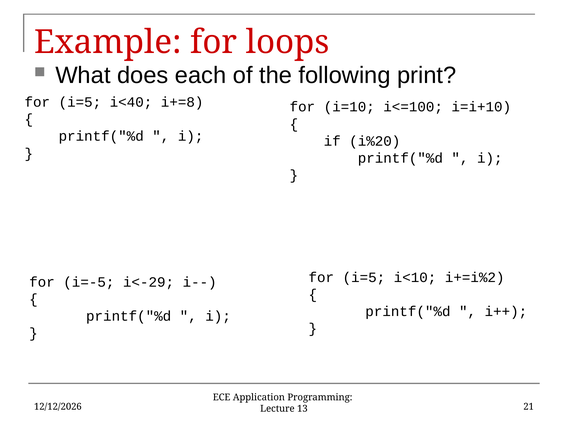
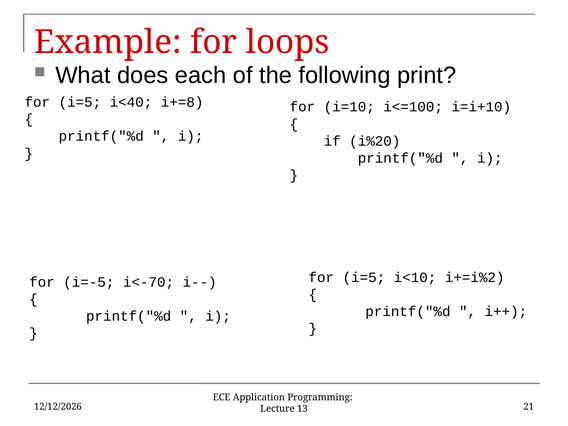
i<-29: i<-29 -> i<-70 (149, 282)
